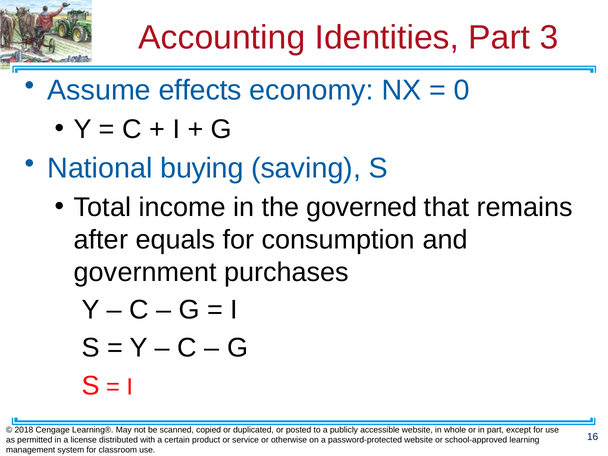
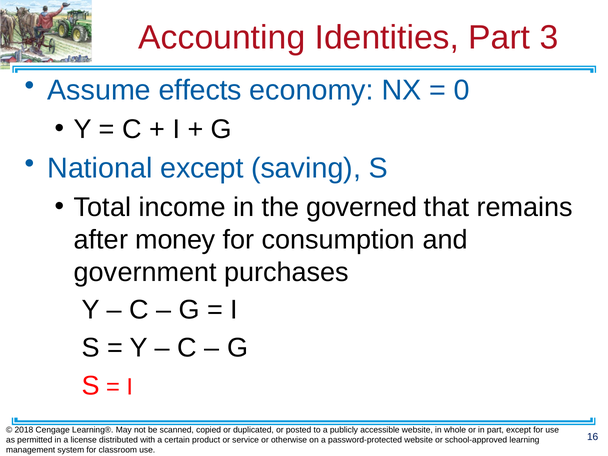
National buying: buying -> except (202, 169)
equals: equals -> money (175, 240)
